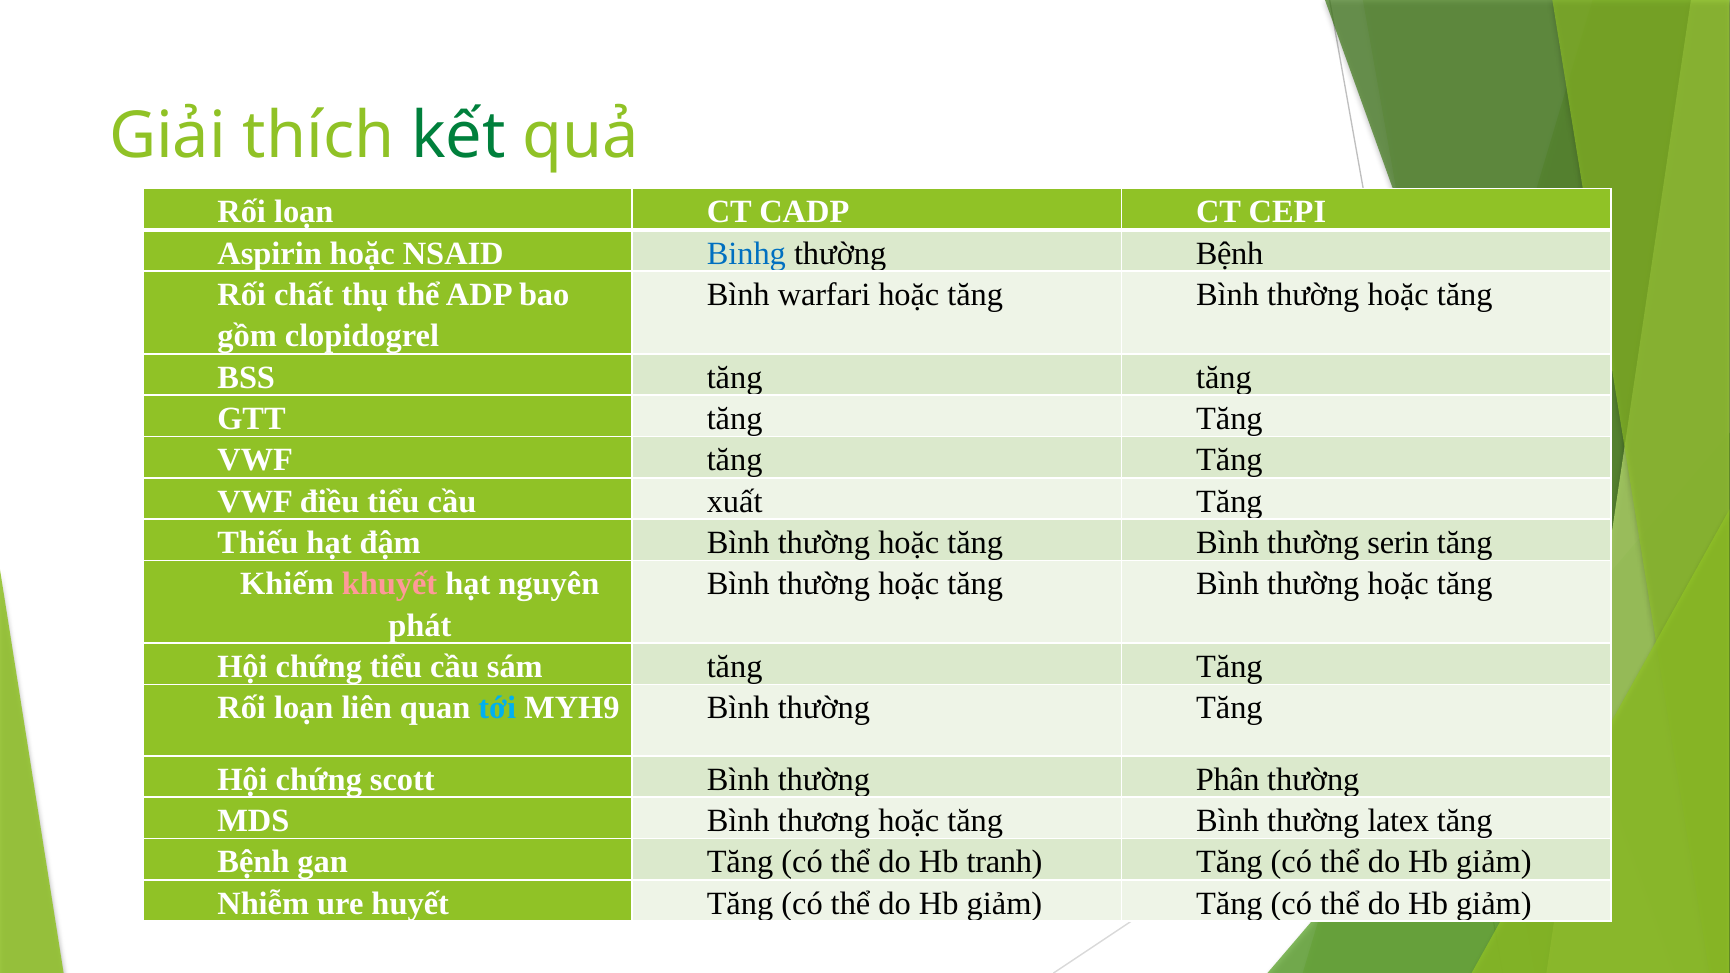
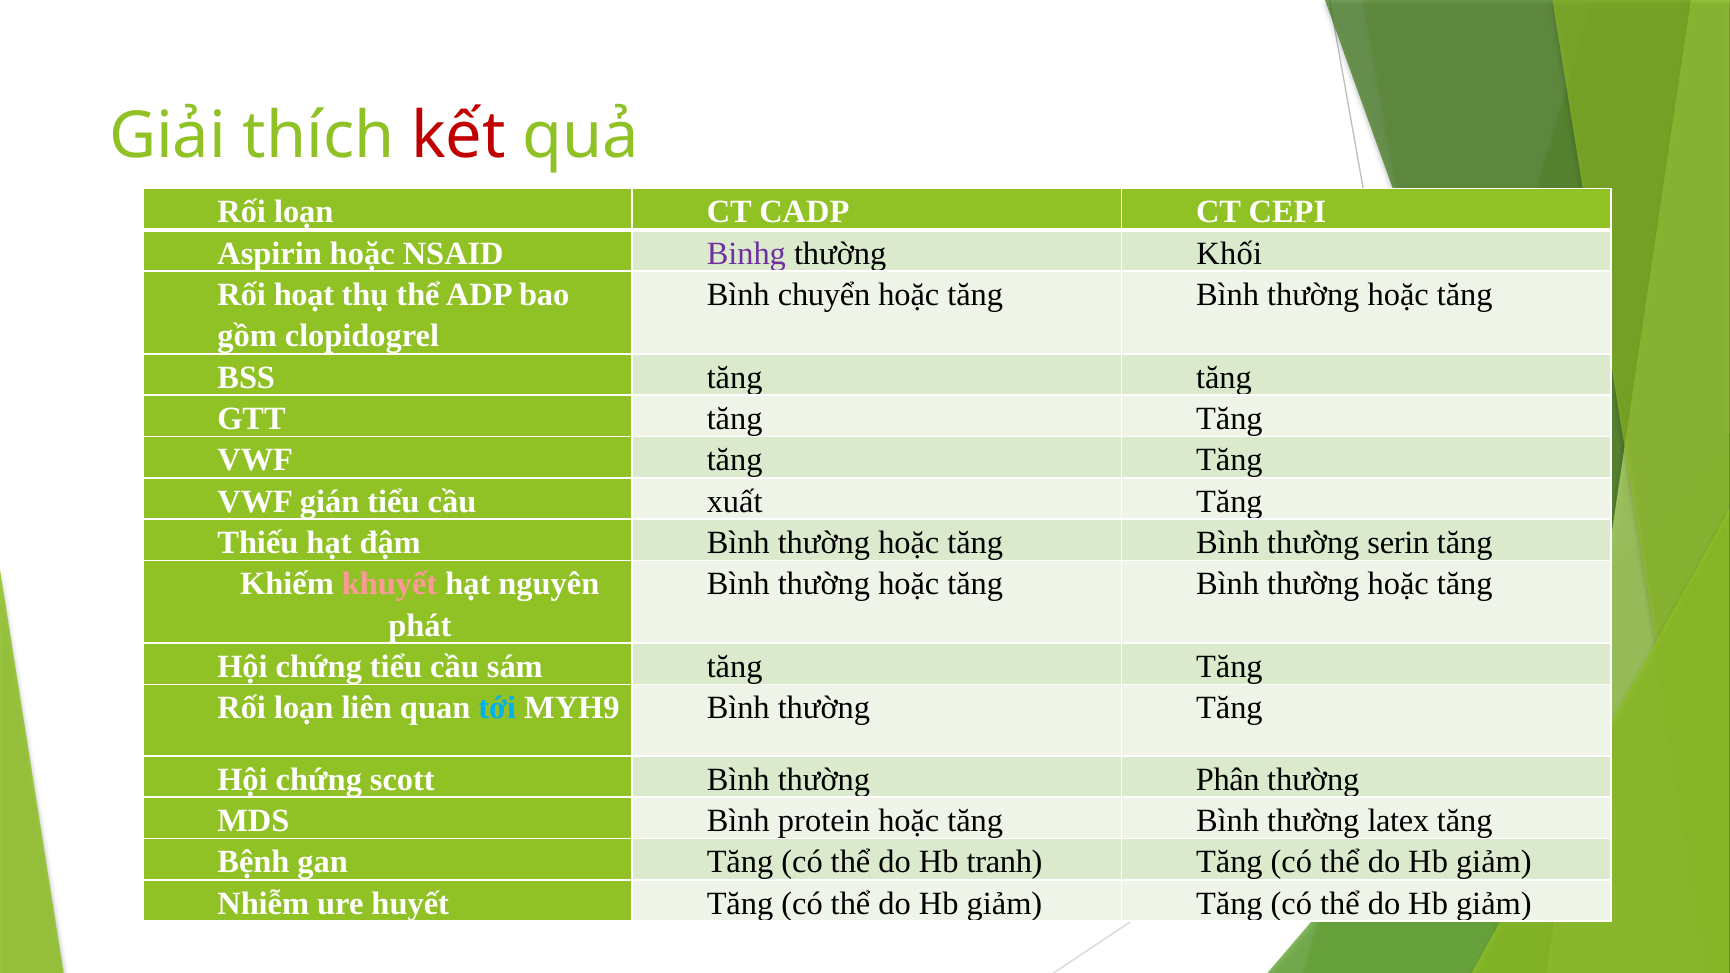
kết colour: green -> red (459, 136)
Binhg colour: blue -> purple (746, 254)
thường Bệnh: Bệnh -> Khối (1229, 254)
chất: chất -> hoạt (304, 295)
warfari: warfari -> chuyển (824, 295)
điều: điều -> gián (330, 501)
thương: thương -> protein (824, 821)
